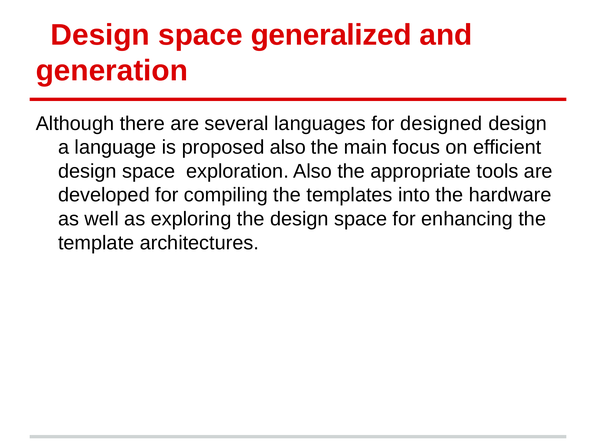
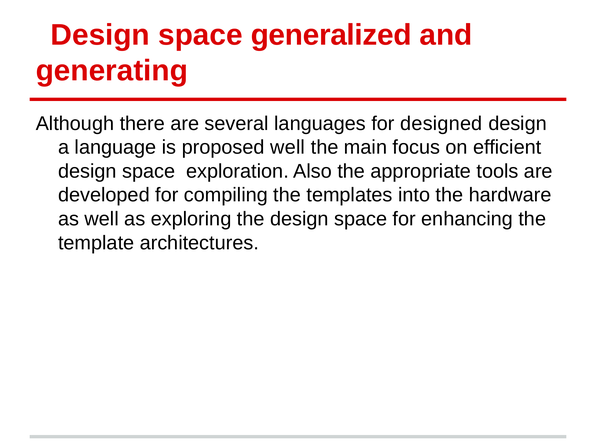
generation: generation -> generating (112, 71)
proposed also: also -> well (288, 147)
